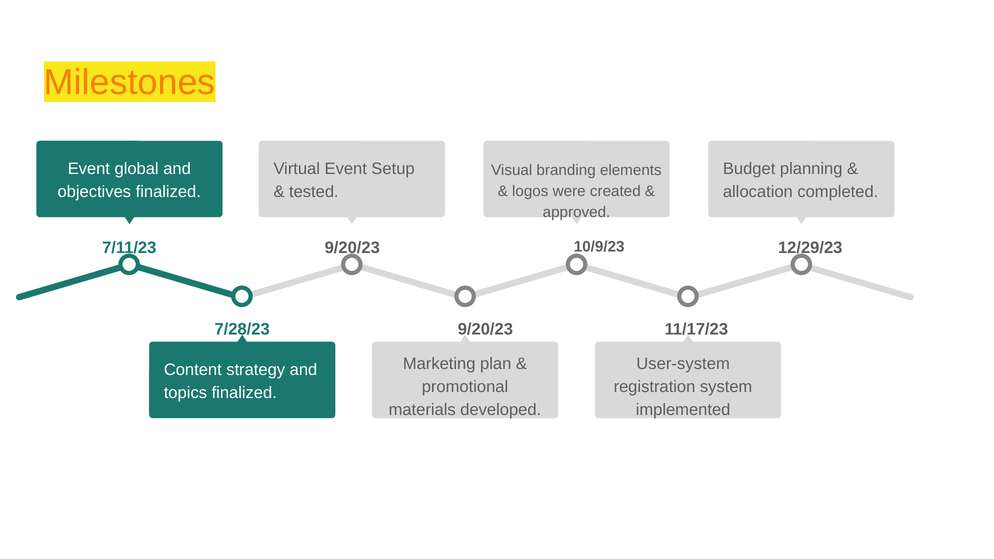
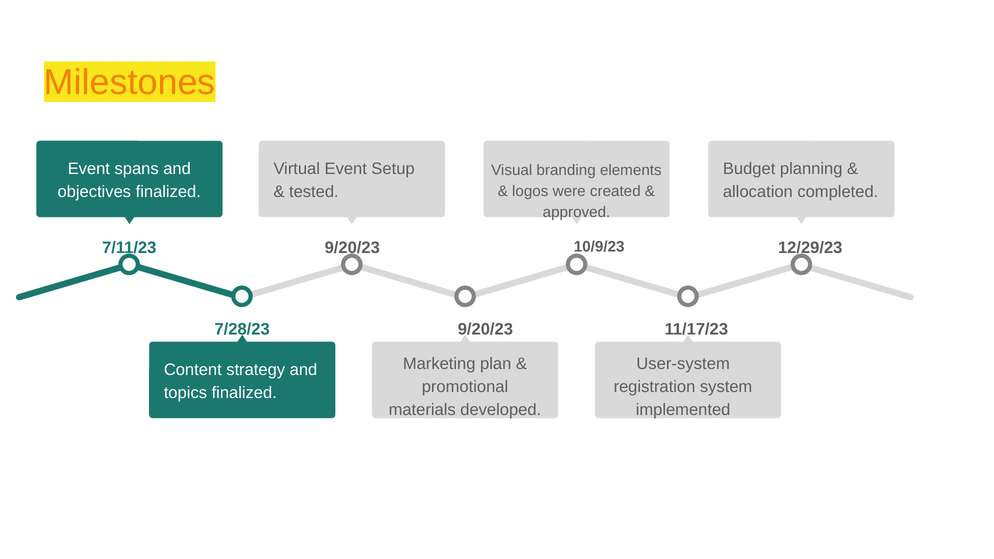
global: global -> spans (137, 169)
